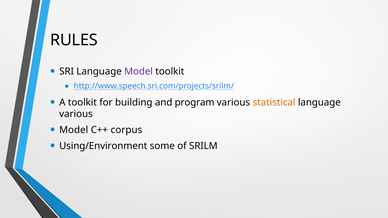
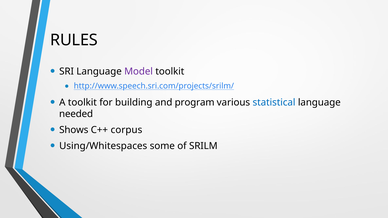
statistical colour: orange -> blue (274, 103)
various: various -> needed (76, 114)
Model: Model -> Shows (74, 130)
Using/Environment: Using/Environment -> Using/Whitespaces (103, 146)
